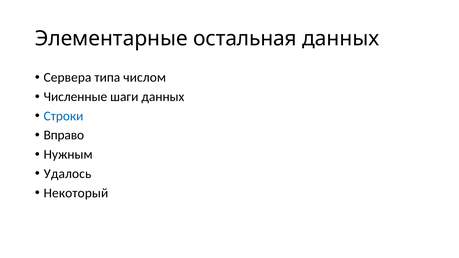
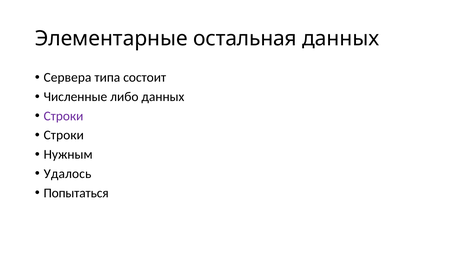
числом: числом -> состоит (145, 78)
шаги: шаги -> либо (124, 97)
Строки colour: blue -> purple (63, 116)
Вправо: Вправо -> Строки (64, 135)
Некоторый: Некоторый -> Попытаться (76, 193)
